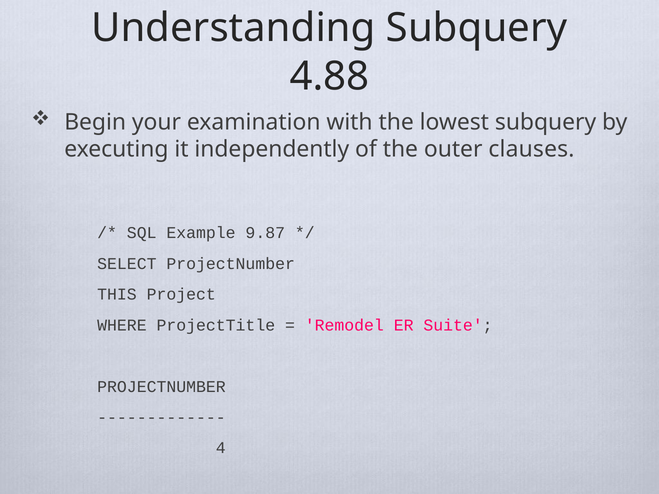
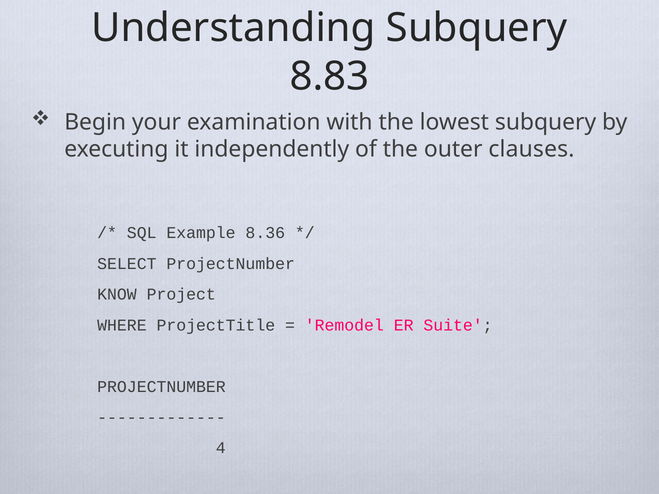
4.88: 4.88 -> 8.83 (329, 76)
9.87: 9.87 -> 8.36 (265, 233)
THIS: THIS -> KNOW (117, 295)
